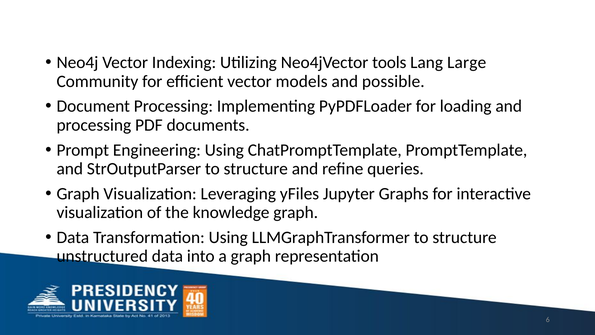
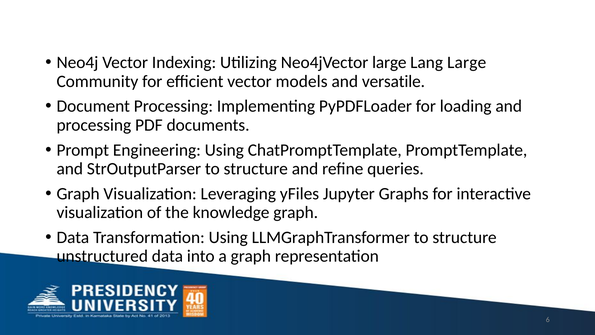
Neo4jVector tools: tools -> large (389, 62)
possible: possible -> versatile (393, 81)
